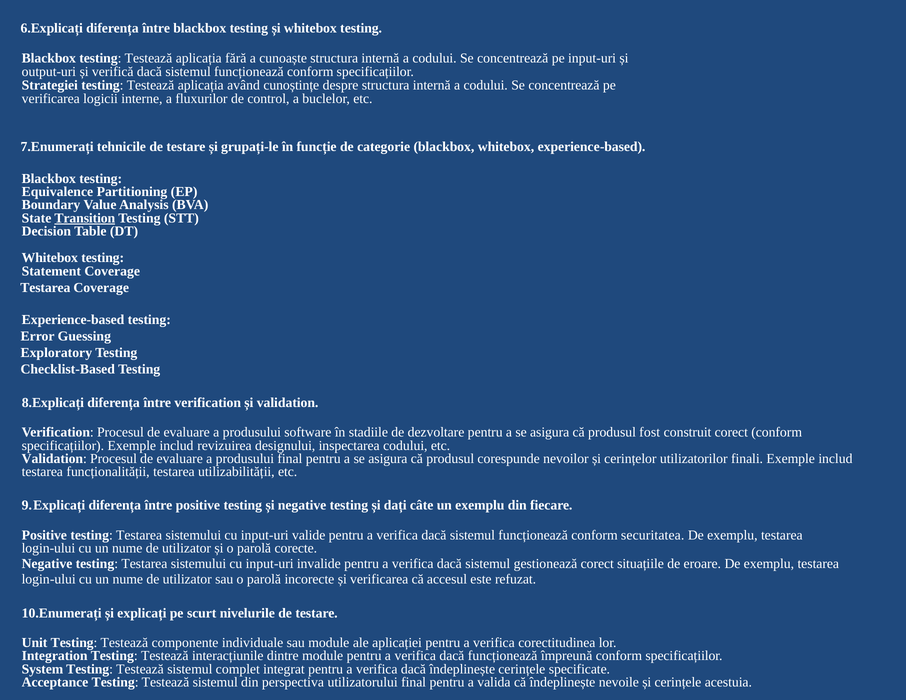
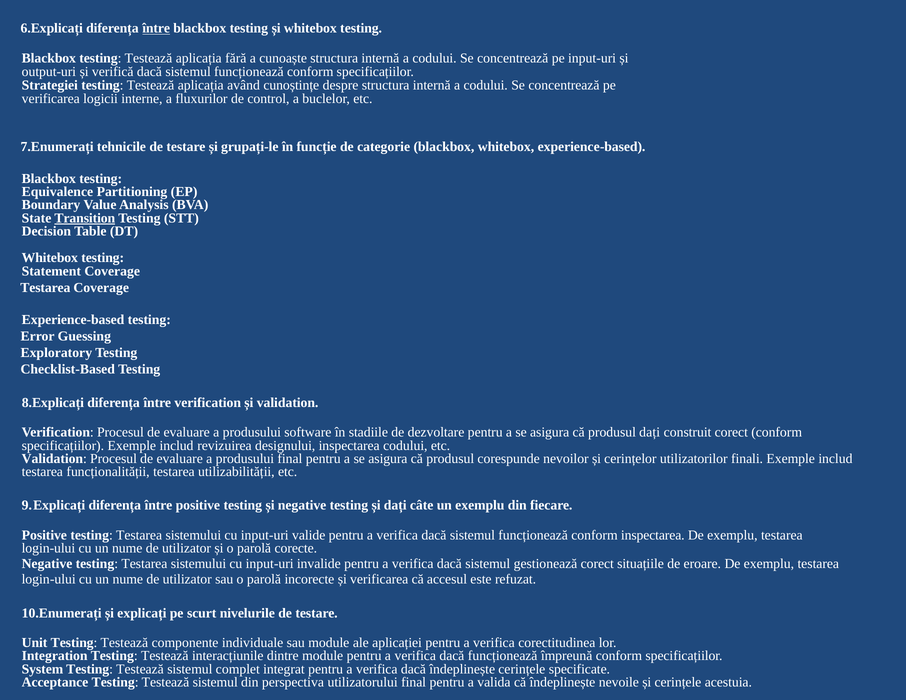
între underline: none -> present (156, 28)
produsul fost: fost -> dați (650, 432)
conform securitatea: securitatea -> inspectarea (653, 535)
